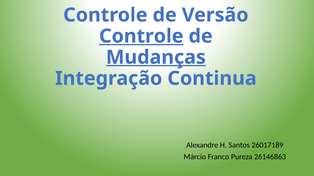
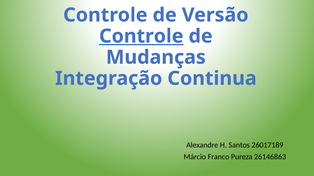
Mudanças underline: present -> none (156, 57)
